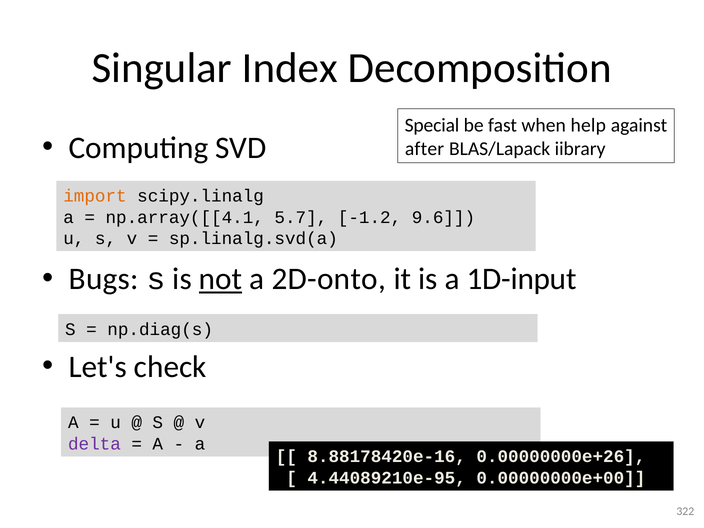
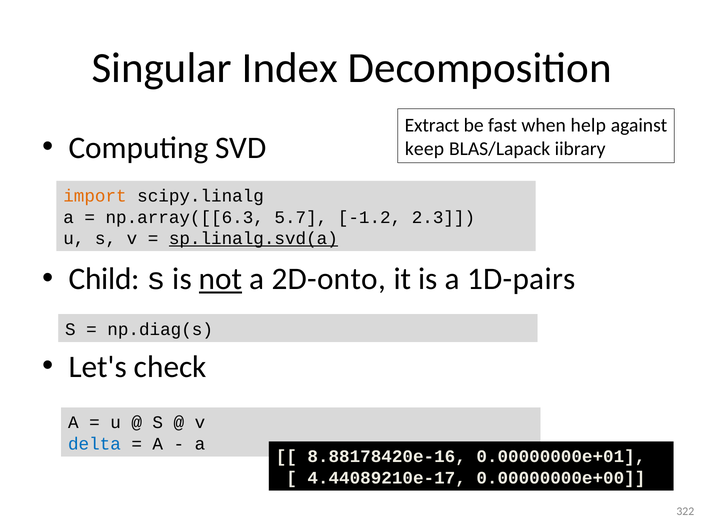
Special: Special -> Extract (432, 125)
after: after -> keep (425, 149)
np.array([[4.1: np.array([[4.1 -> np.array([[6.3 (185, 217)
9.6: 9.6 -> 2.3 (443, 217)
sp.linalg.svd(a underline: none -> present (253, 238)
Bugs: Bugs -> Child (104, 279)
1D-input: 1D-input -> 1D-pairs (521, 279)
delta colour: purple -> blue (94, 444)
0.00000000e+26: 0.00000000e+26 -> 0.00000000e+01 (561, 457)
4.44089210e-95: 4.44089210e-95 -> 4.44089210e-17 (387, 478)
